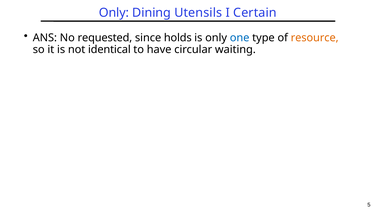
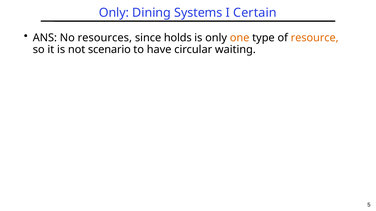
Utensils: Utensils -> Systems (198, 13)
requested: requested -> resources (105, 38)
one colour: blue -> orange (240, 38)
identical: identical -> scenario (109, 50)
